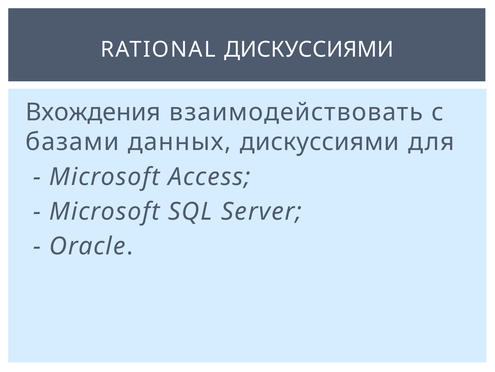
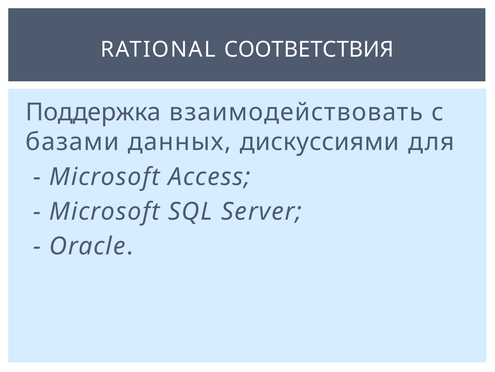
RATIONAL ДИСКУССИЯМИ: ДИСКУССИЯМИ -> СООТВЕТСТВИЯ (309, 49)
Вхождения: Вхождения -> Поддержка (93, 112)
